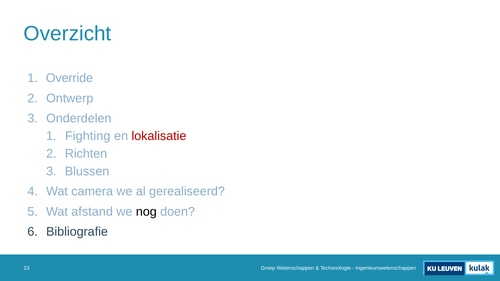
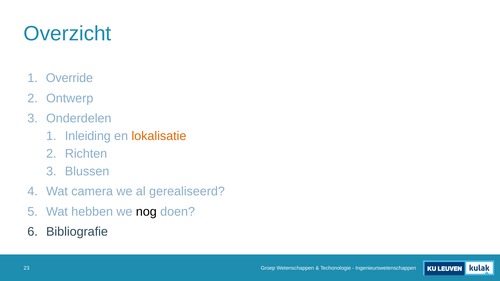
Fighting: Fighting -> Inleiding (88, 136)
lokalisatie colour: red -> orange (159, 136)
afstand: afstand -> hebben (92, 212)
